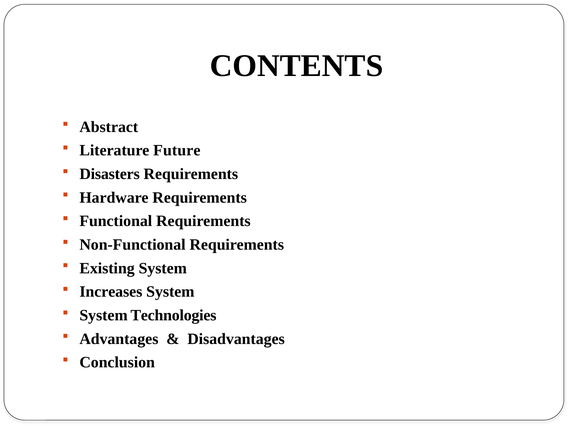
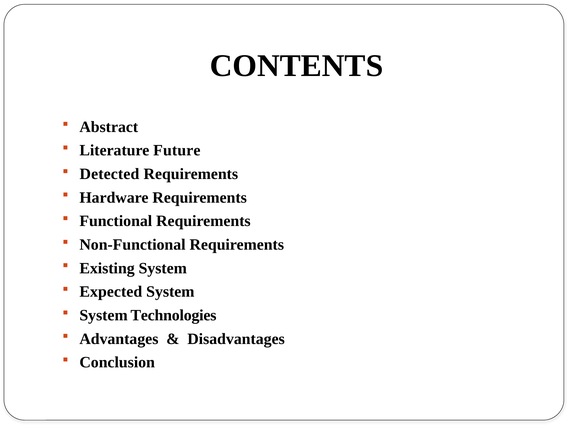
Disasters: Disasters -> Detected (109, 174)
Increases: Increases -> Expected (111, 292)
